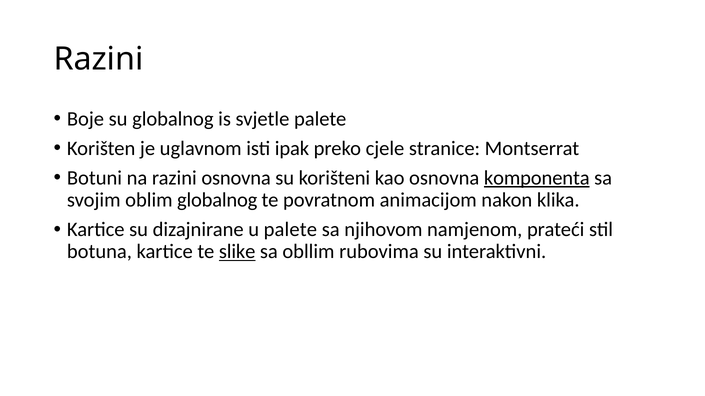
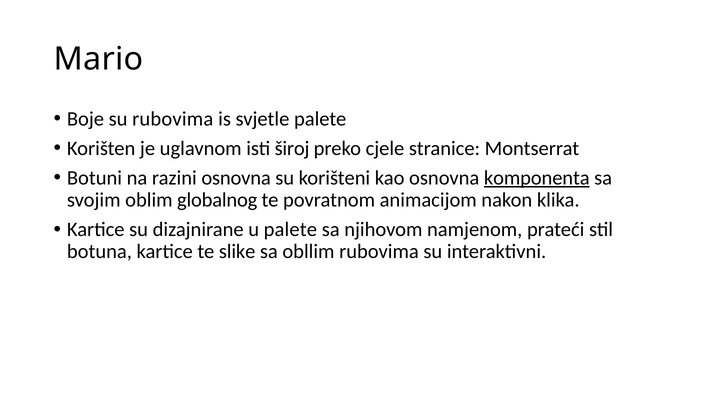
Razini: Razini -> Mario (98, 59)
su globalnog: globalnog -> rubovima (173, 119)
ipak: ipak -> široj (292, 149)
slike underline: present -> none (237, 252)
